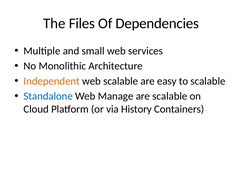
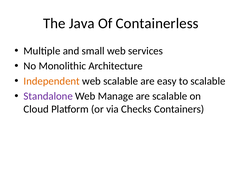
Files: Files -> Java (82, 23)
Dependencies: Dependencies -> Containerless (157, 23)
Standalone colour: blue -> purple (48, 96)
History: History -> Checks (136, 109)
